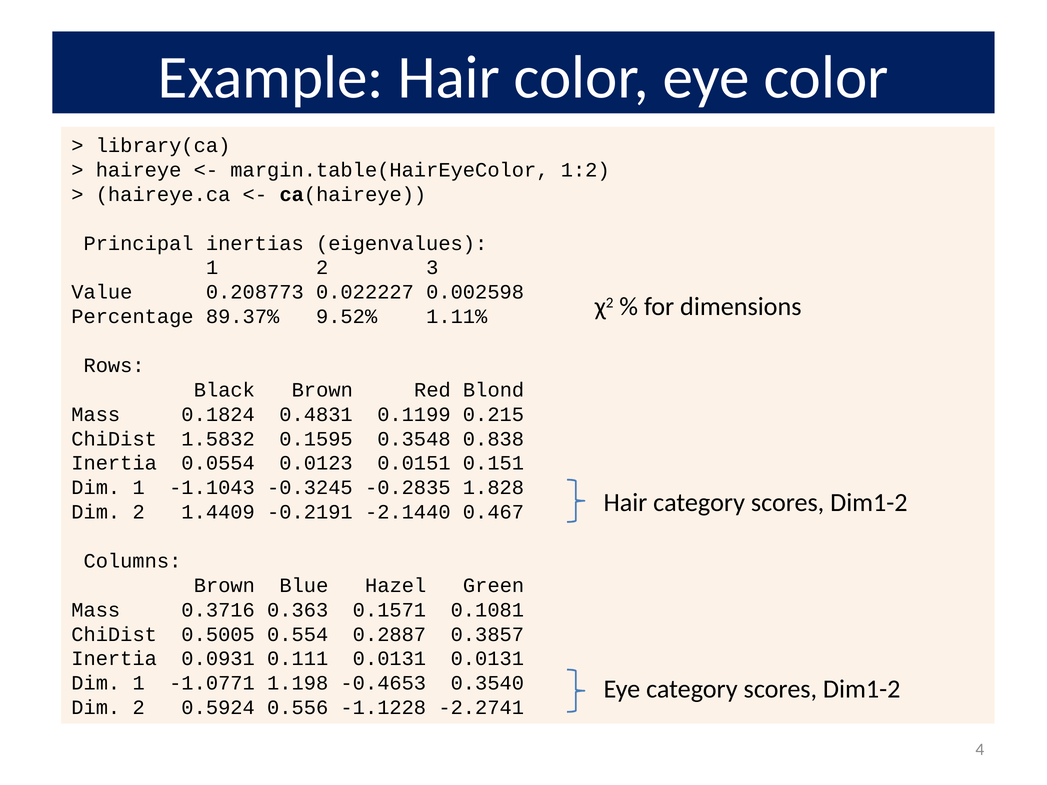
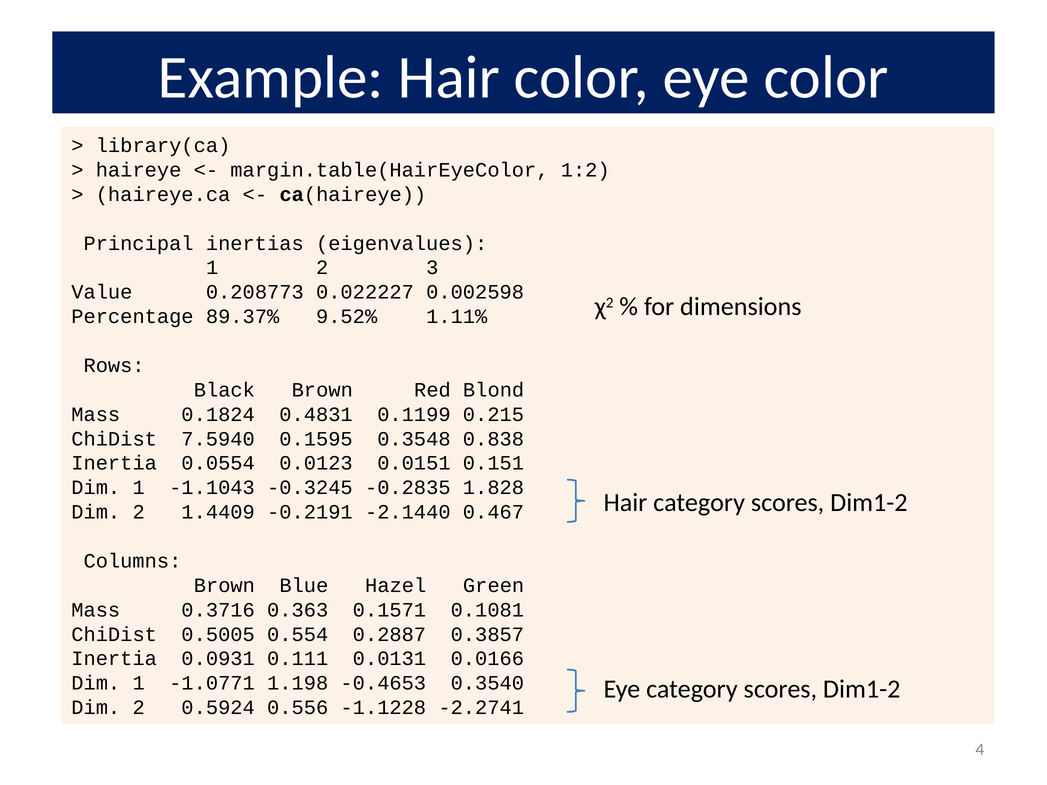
1.5832: 1.5832 -> 7.5940 (218, 439)
0.0131 0.0131: 0.0131 -> 0.0166 (487, 659)
